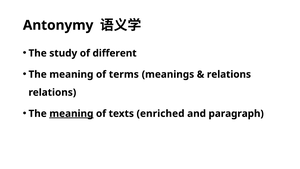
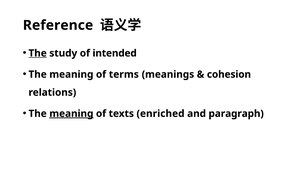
Antonymy: Antonymy -> Reference (58, 25)
The underline: none -> present (38, 53)
different: different -> intended (115, 53)
relations: relations -> cohesion (229, 74)
